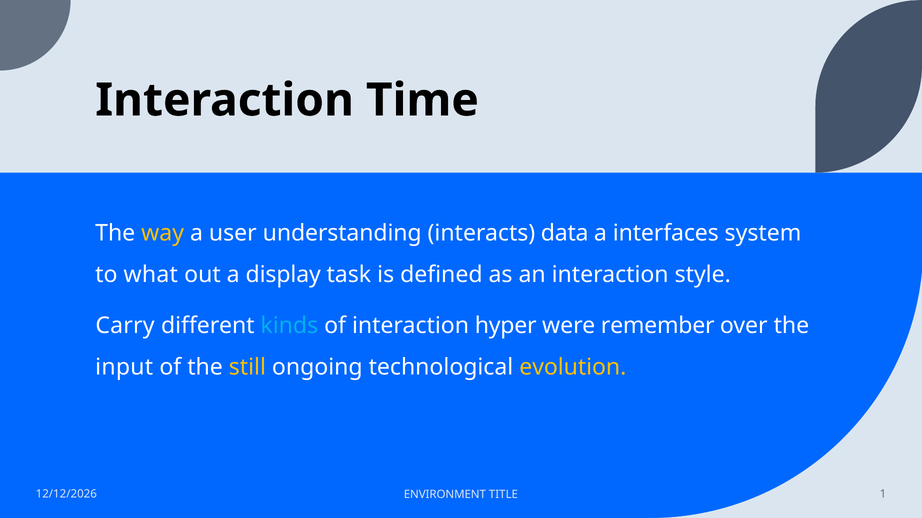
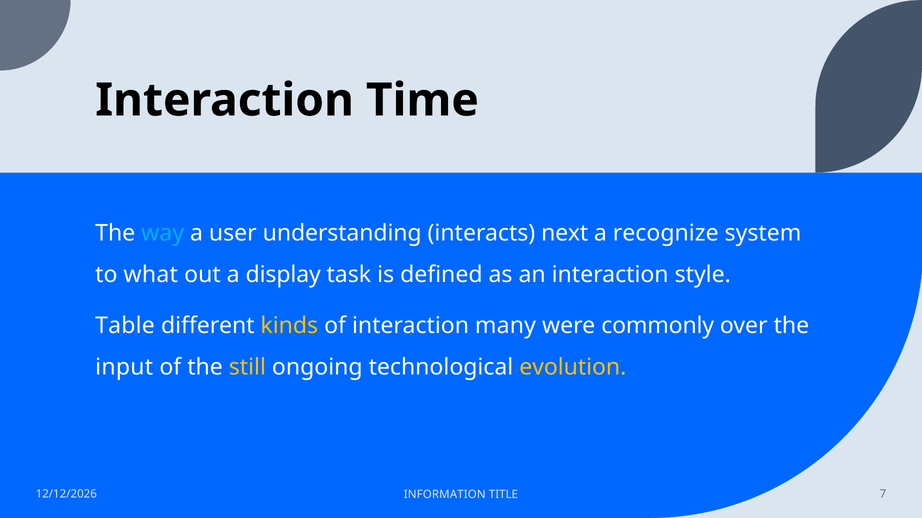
way colour: yellow -> light blue (163, 233)
data: data -> next (565, 233)
interfaces: interfaces -> recognize (666, 233)
Carry: Carry -> Table (125, 326)
kinds colour: light blue -> yellow (289, 326)
hyper: hyper -> many (505, 326)
remember: remember -> commonly (658, 326)
ENVIRONMENT: ENVIRONMENT -> INFORMATION (445, 495)
1: 1 -> 7 (883, 494)
